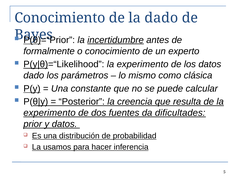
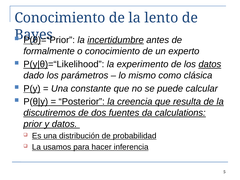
la dado: dado -> lento (161, 18)
datos underline: none -> present (210, 64)
experimento: experimento -> discutiremos (50, 113)
dificultades: dificultades -> calculations (180, 113)
